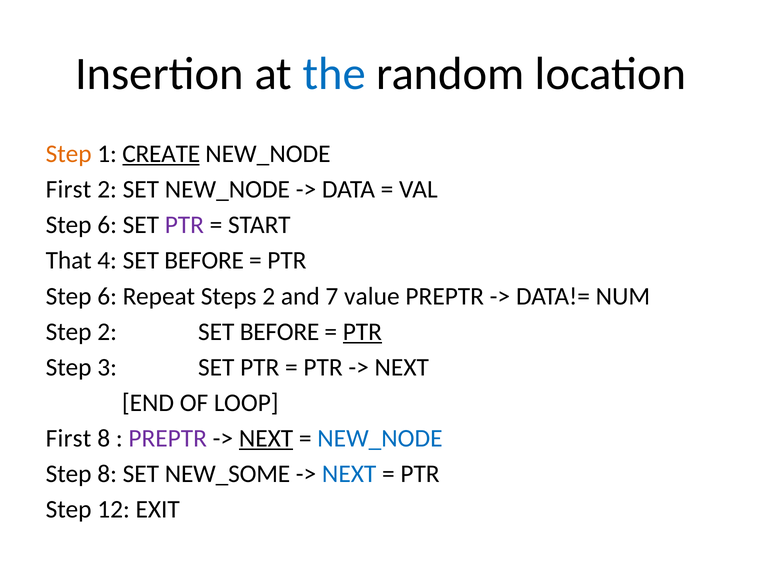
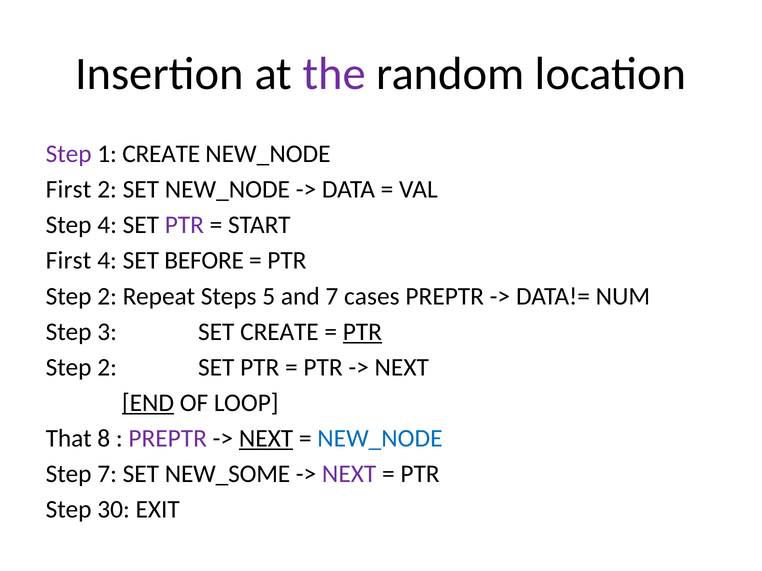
the colour: blue -> purple (334, 74)
Step colour: orange -> purple (69, 154)
CREATE underline: present -> none (161, 154)
6: 6 -> 4 (107, 225)
That: That -> First (69, 261)
6: 6 -> 2 (107, 296)
Steps 2: 2 -> 5 (269, 296)
value: value -> cases (372, 296)
Step 2: 2 -> 3 (107, 332)
BEFORE: BEFORE -> CREATE (279, 332)
3: 3 -> 2 (107, 367)
END underline: none -> present (148, 403)
First: First -> That (69, 439)
Step 8: 8 -> 7 (107, 474)
NEXT colour: blue -> purple (349, 474)
12: 12 -> 30 (114, 510)
